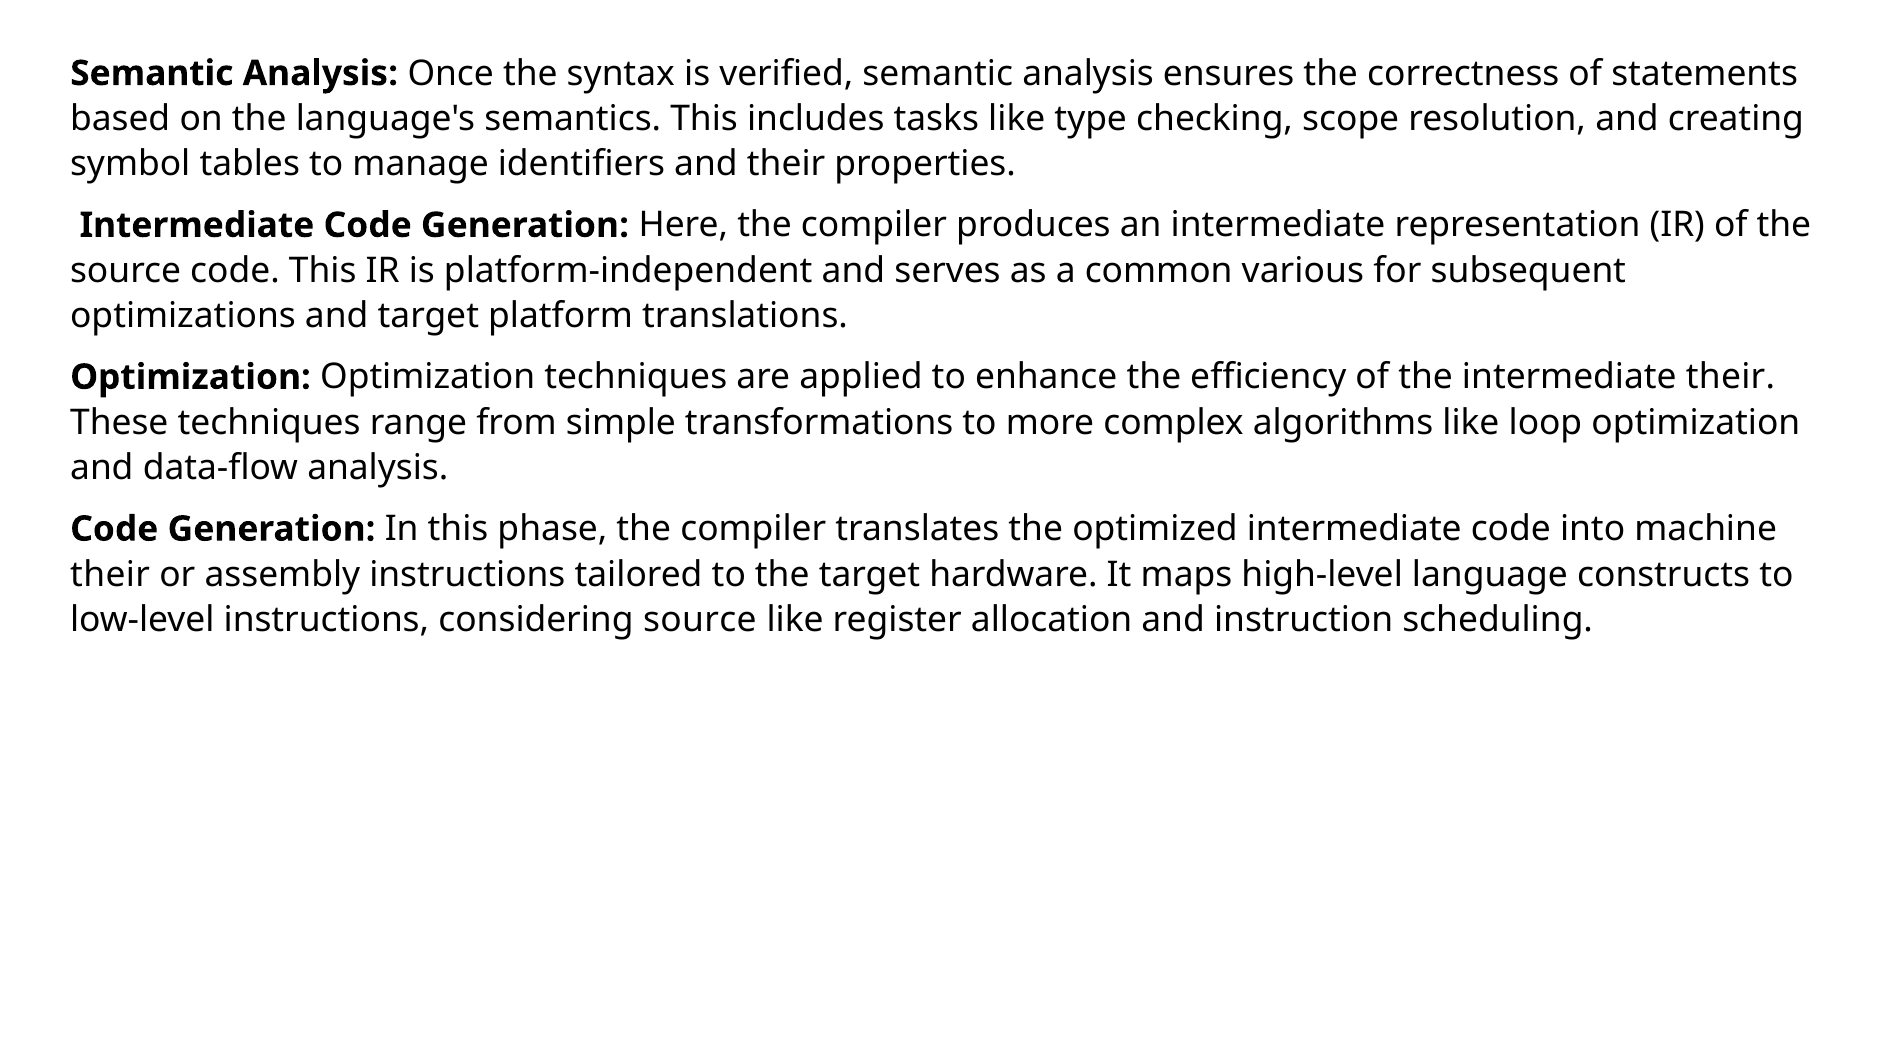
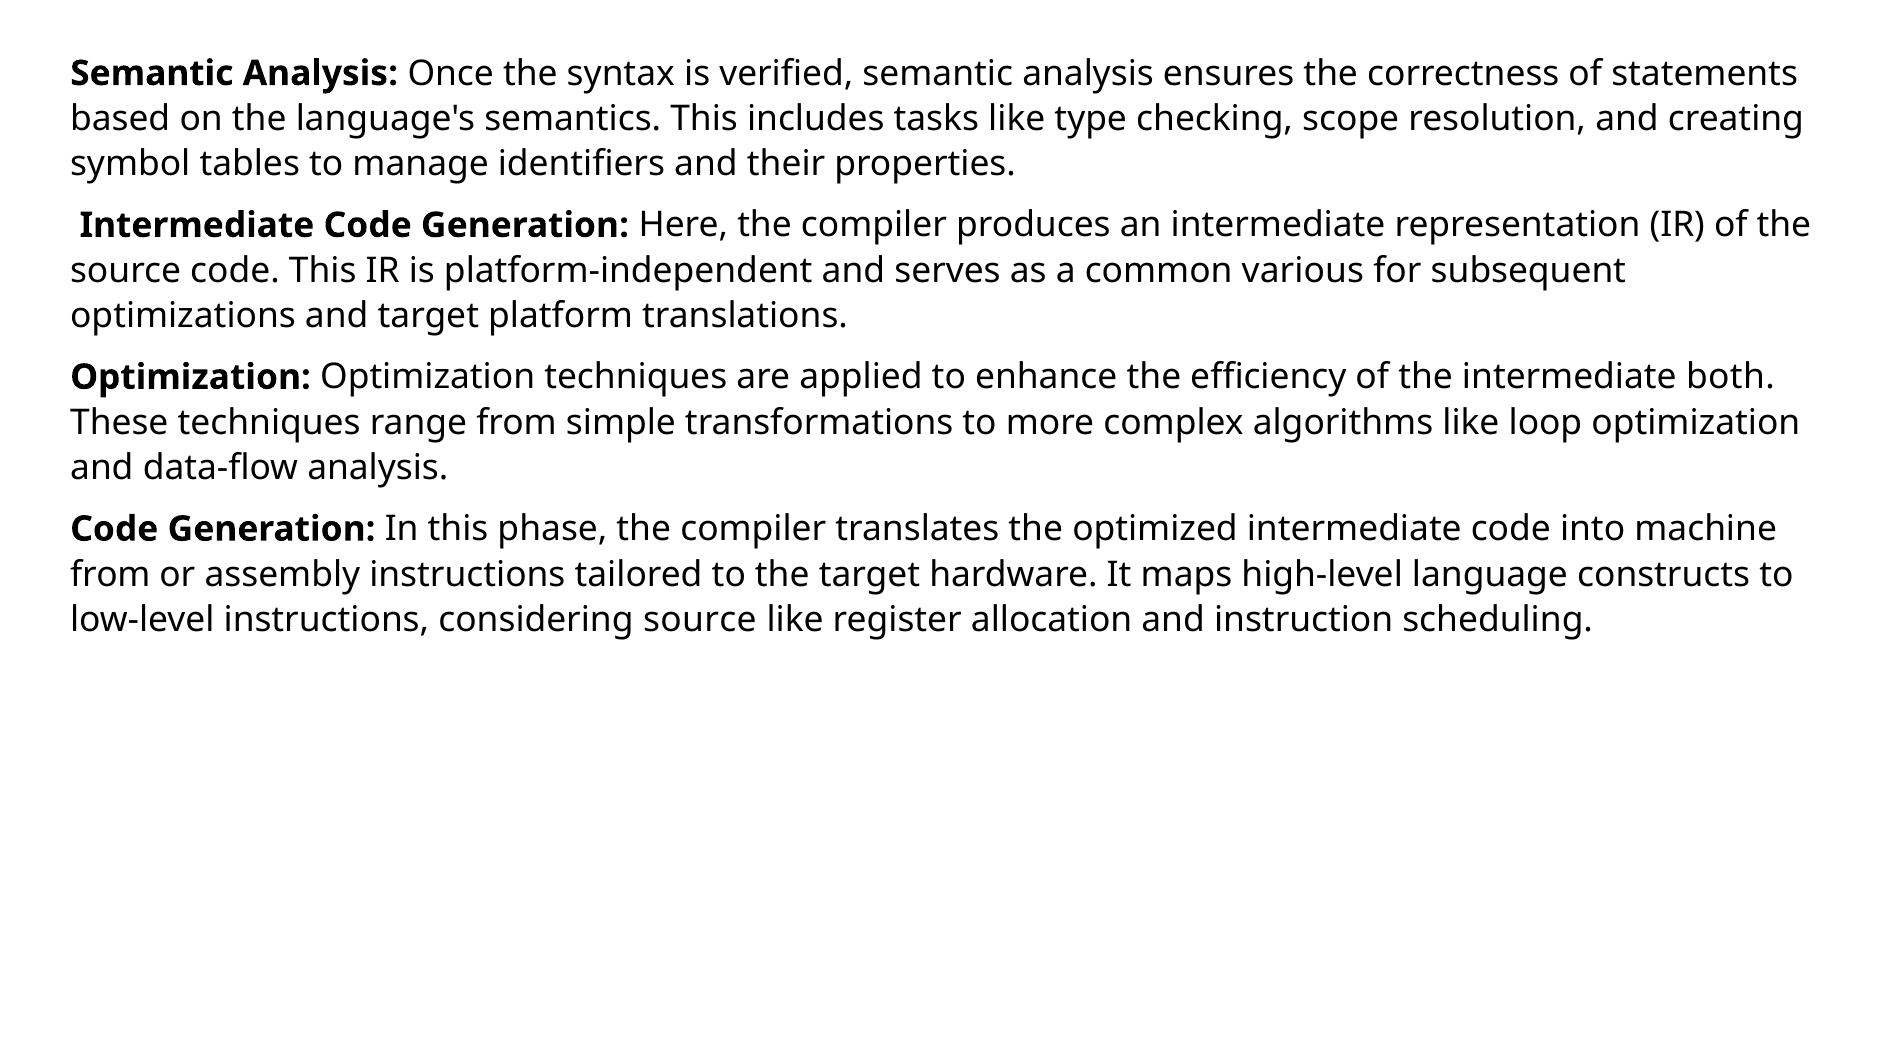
intermediate their: their -> both (1730, 377)
their: their -> from (110, 575)
